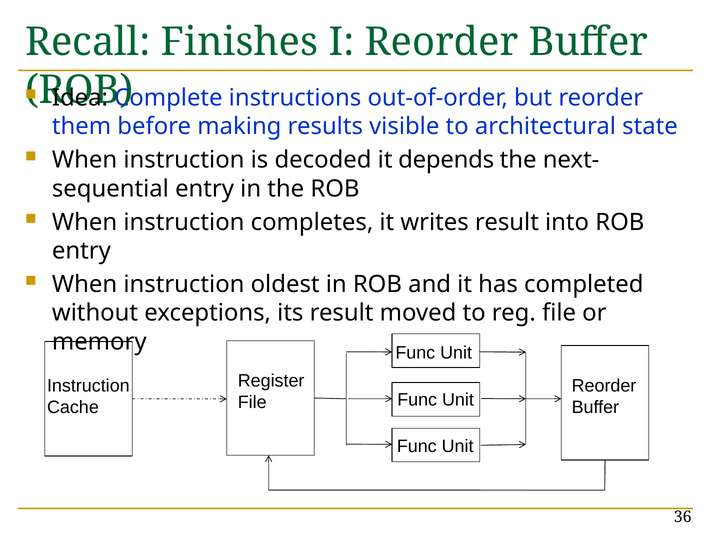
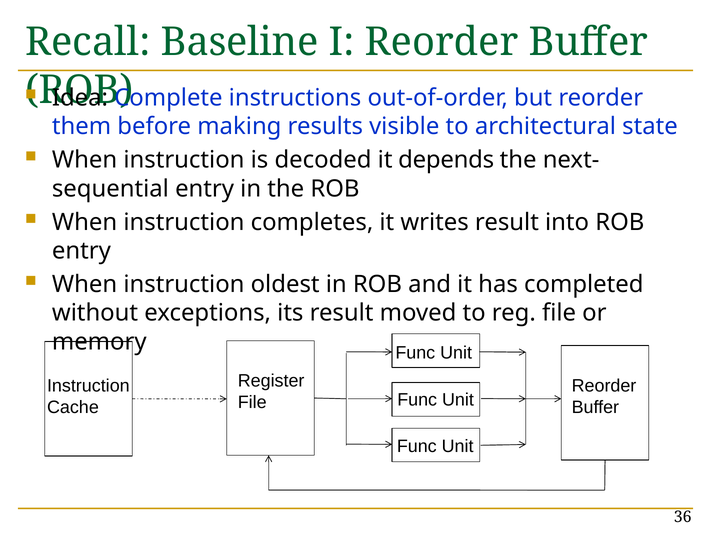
Finishes: Finishes -> Baseline (240, 42)
